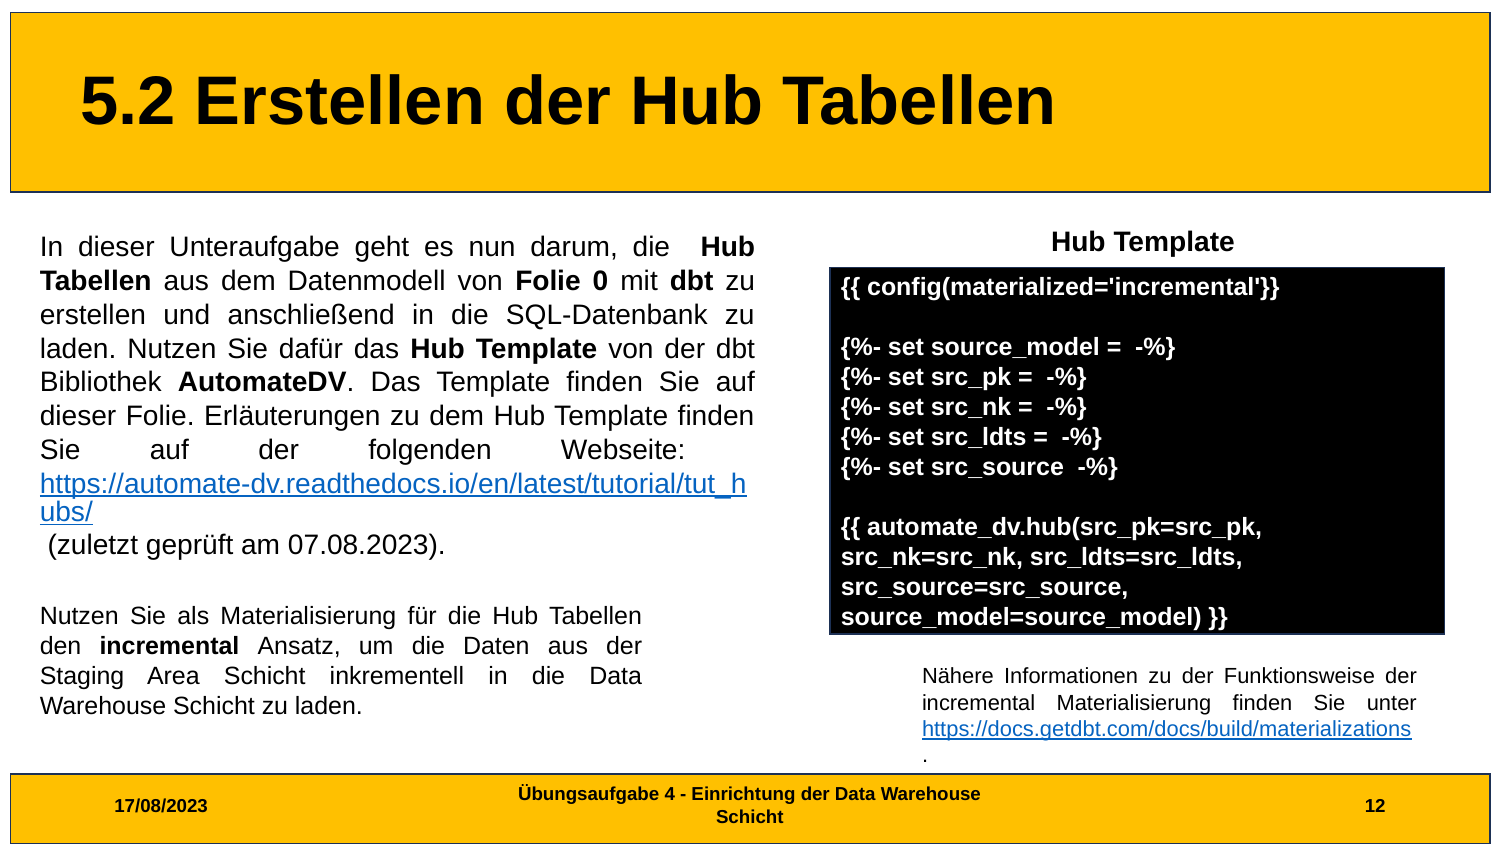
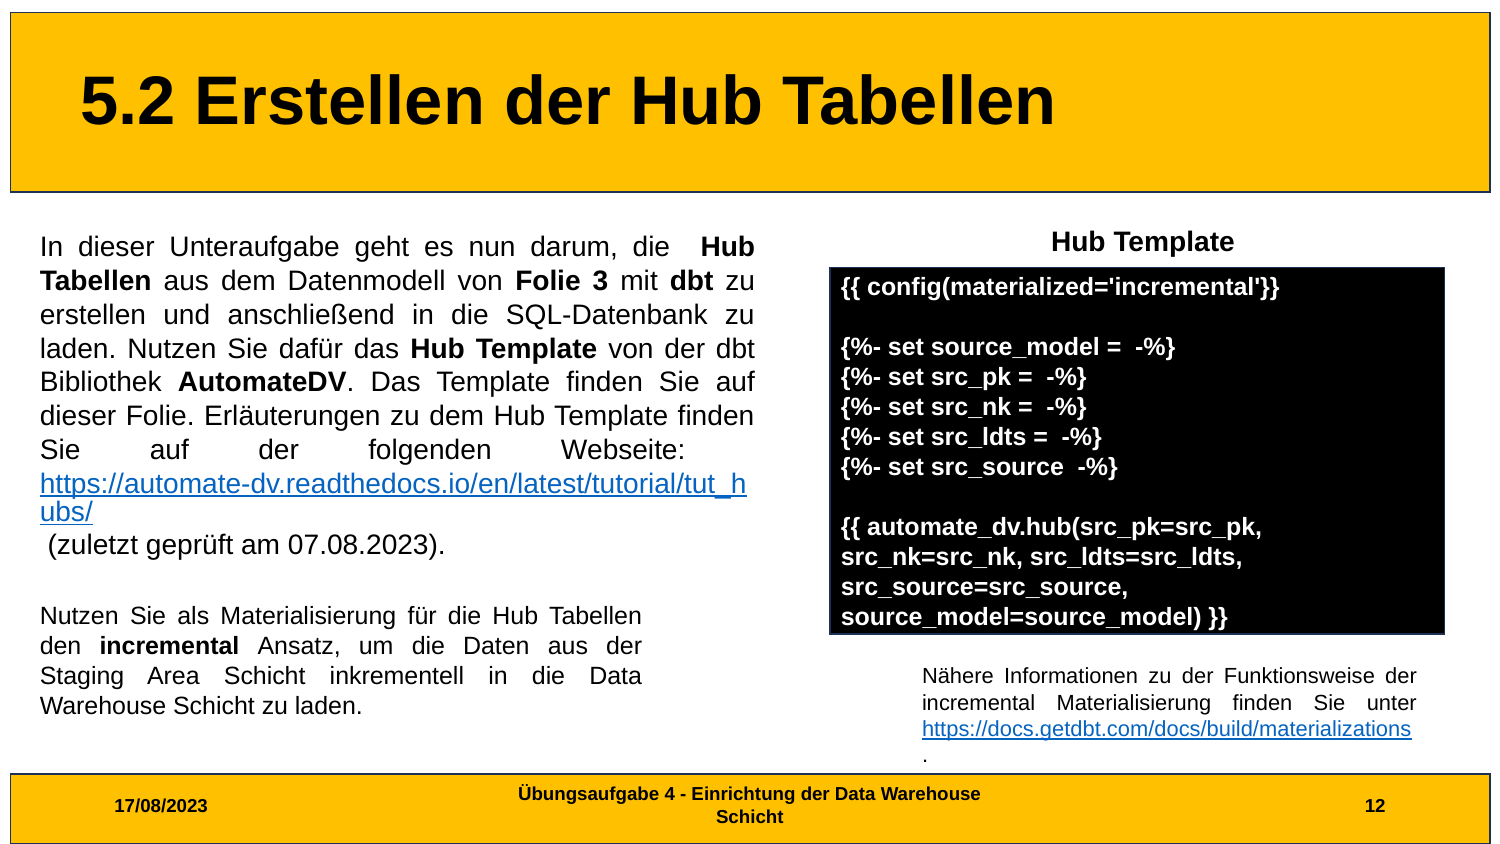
0: 0 -> 3 (600, 281)
